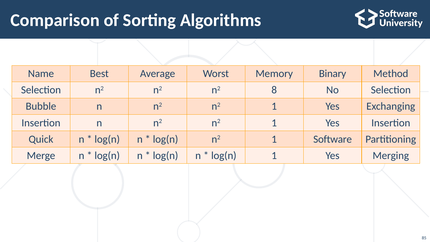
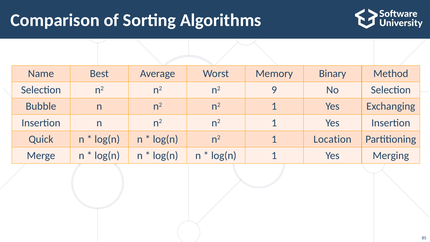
8: 8 -> 9 (274, 90)
Software: Software -> Location (332, 139)
